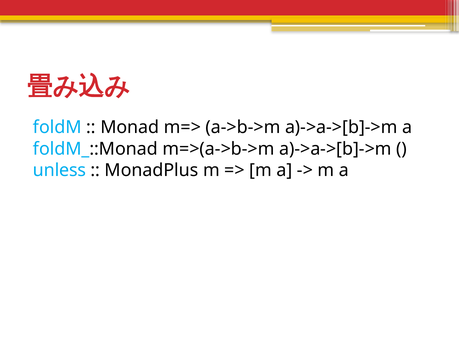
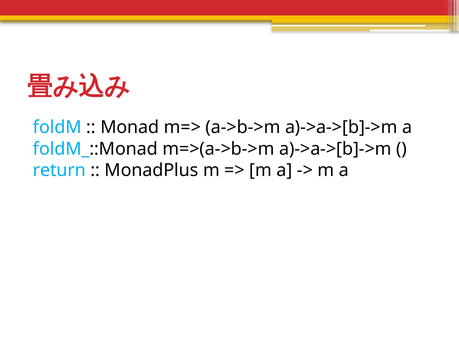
unless: unless -> return (59, 170)
